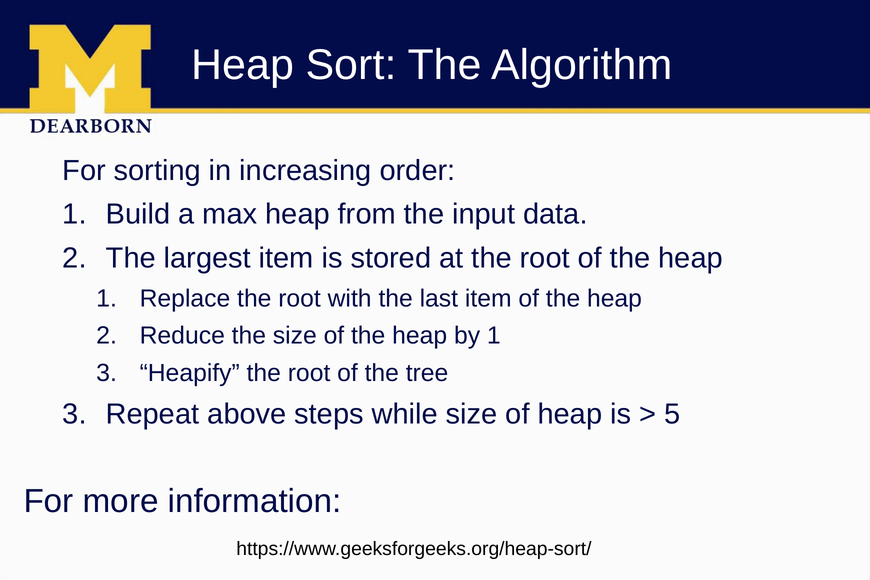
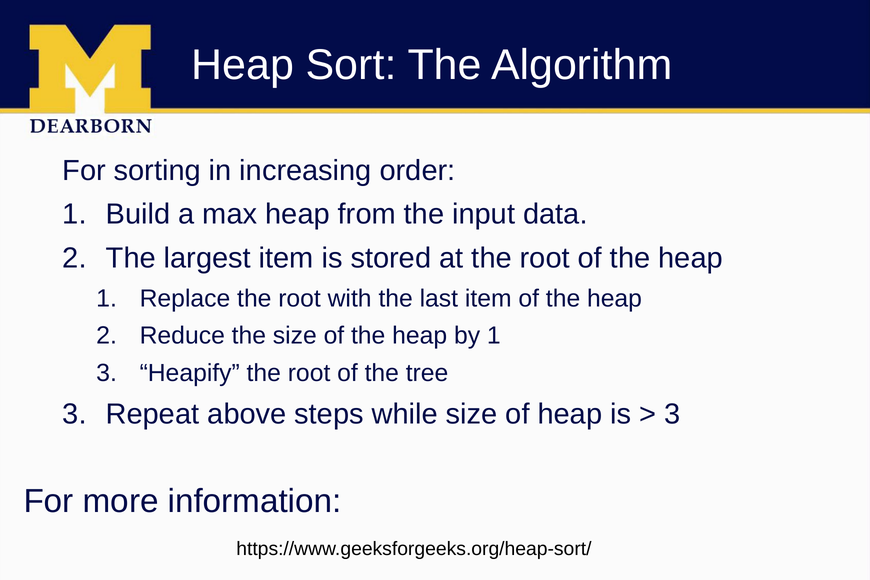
5: 5 -> 3 (672, 414)
